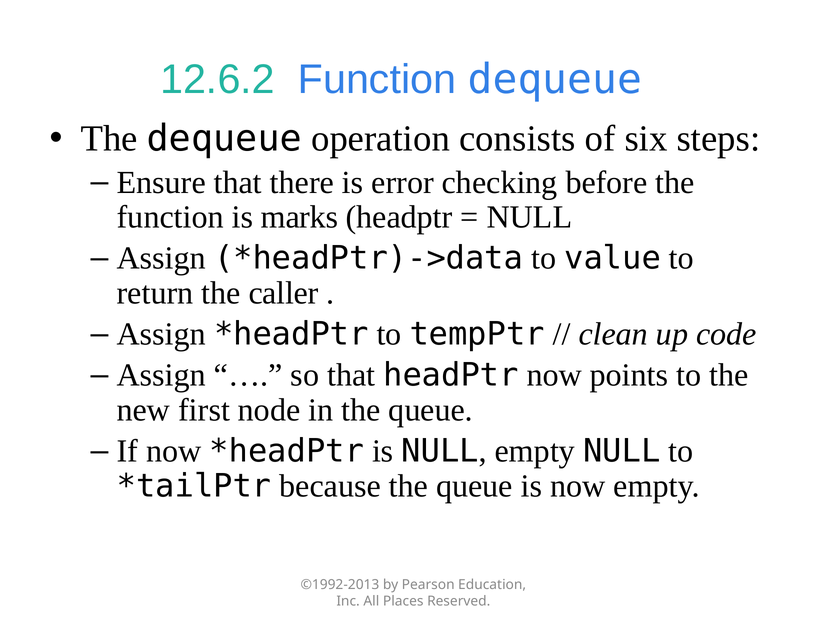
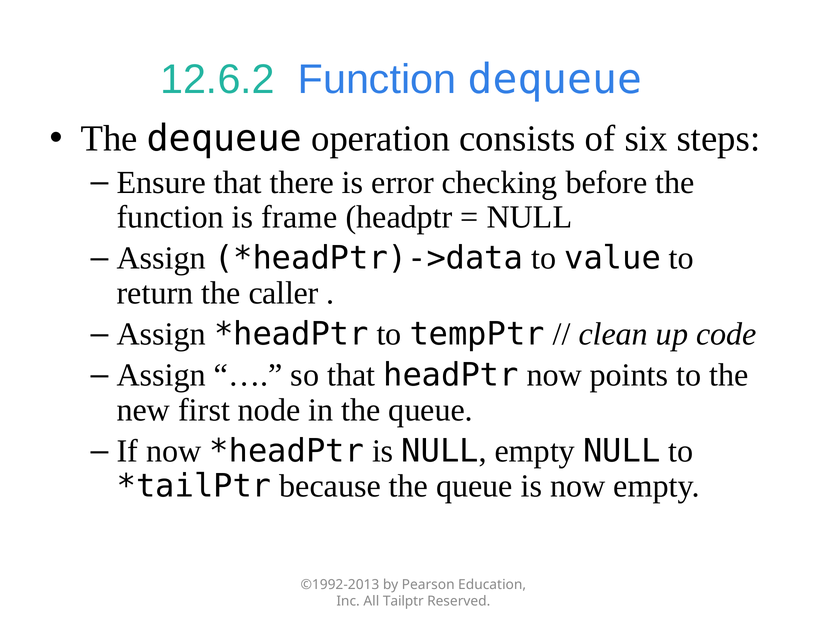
marks: marks -> frame (299, 217)
Places: Places -> Tailptr (403, 601)
